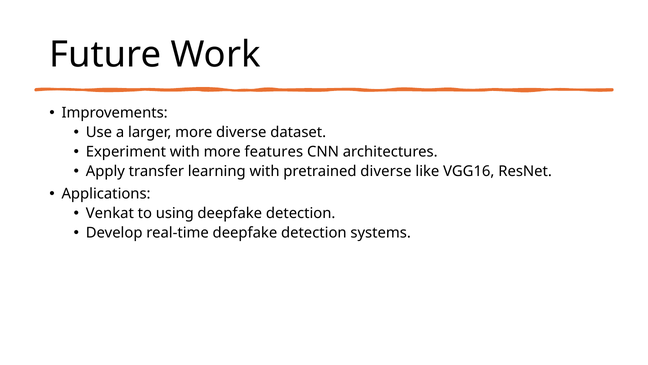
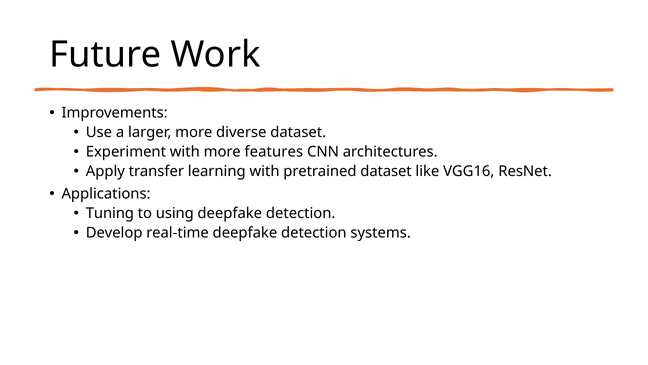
pretrained diverse: diverse -> dataset (386, 171)
Venkat: Venkat -> Tuning (110, 213)
